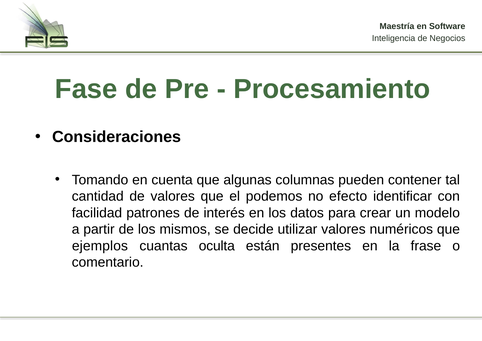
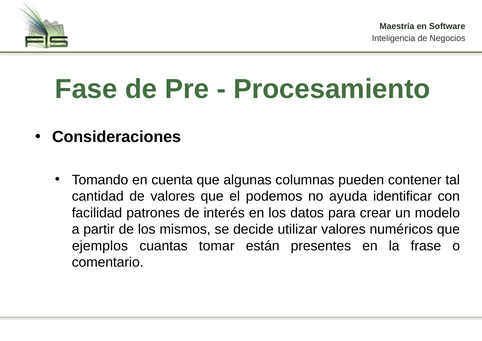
efecto: efecto -> ayuda (348, 196)
oculta: oculta -> tomar (217, 246)
